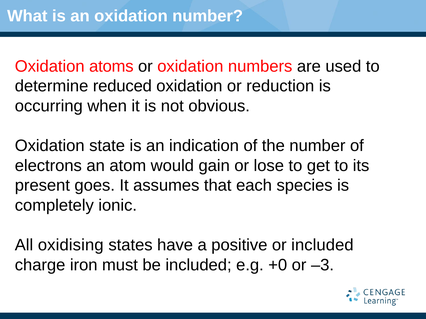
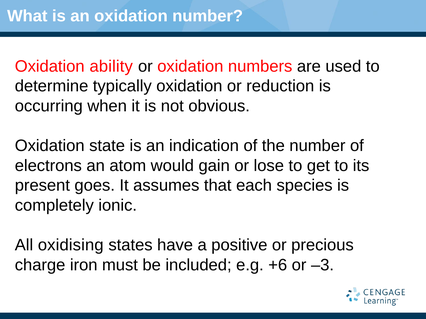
atoms: atoms -> ability (111, 66)
reduced: reduced -> typically (122, 86)
or included: included -> precious (322, 245)
+0: +0 -> +6 (278, 265)
